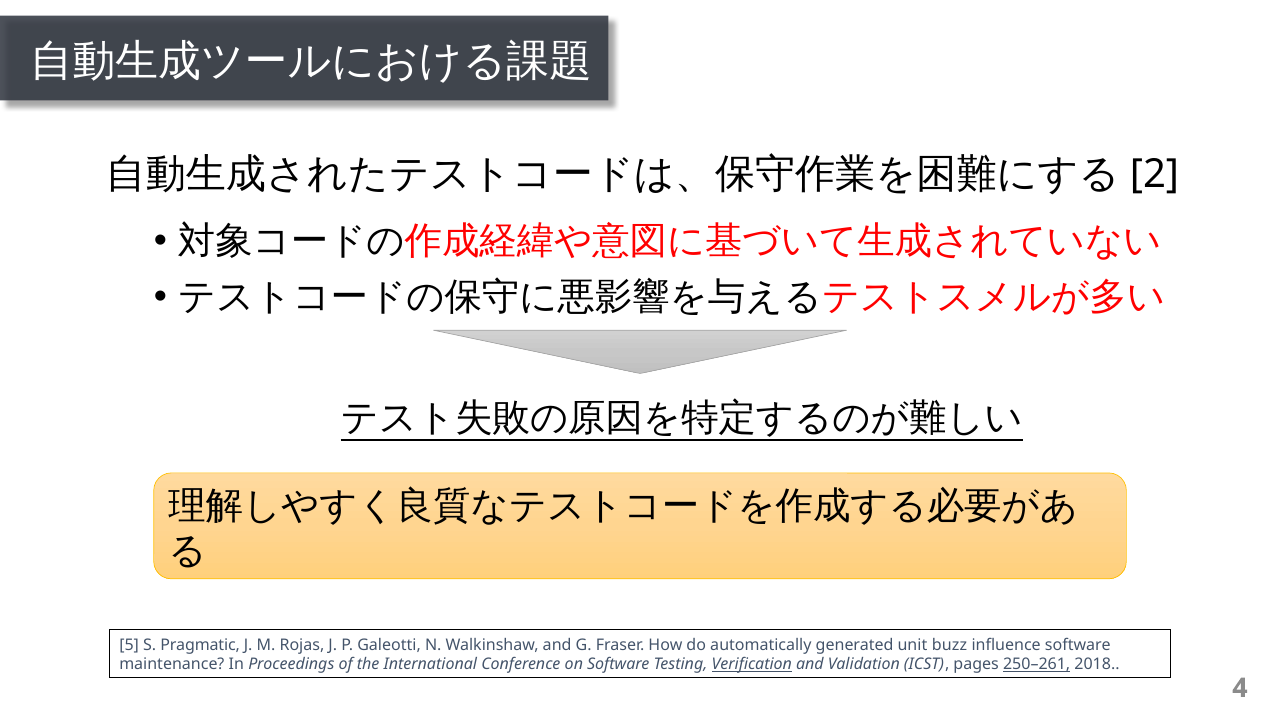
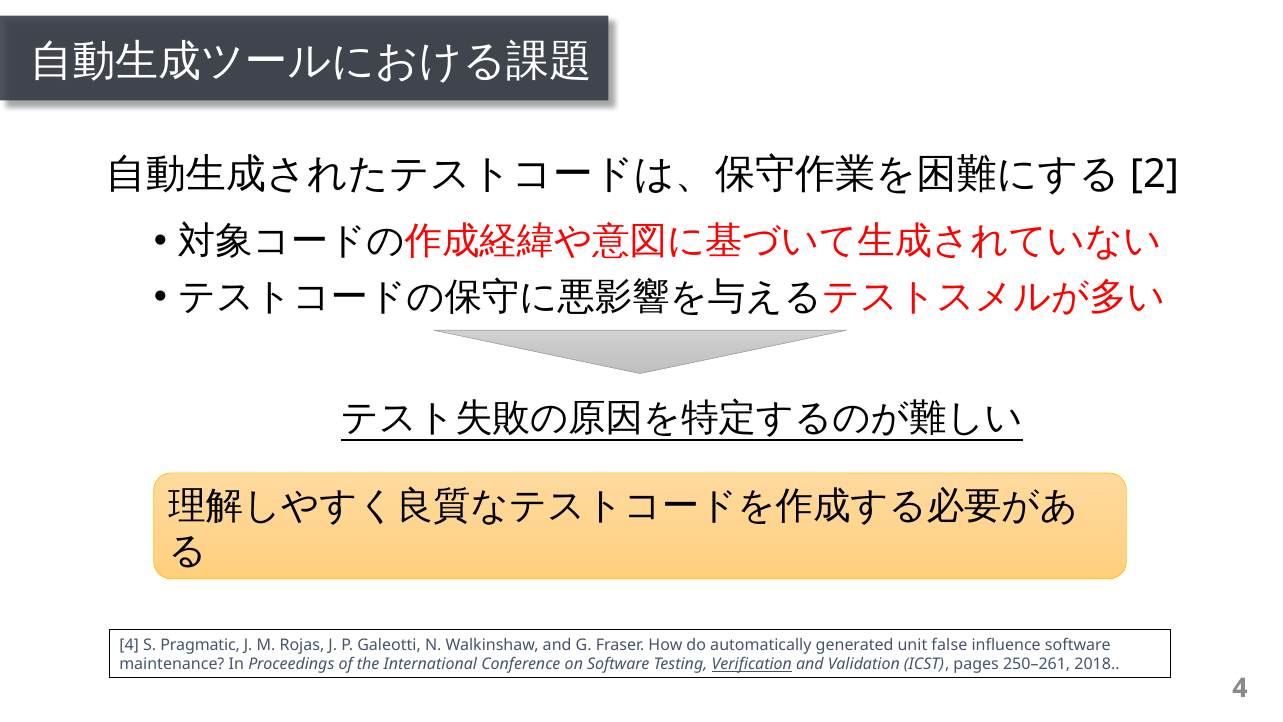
5: 5 -> 4 (129, 645)
buzz: buzz -> false (949, 645)
250–261 underline: present -> none (1037, 664)
